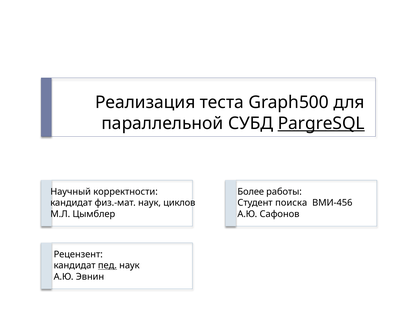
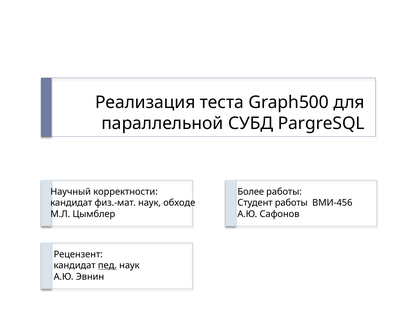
PargreSQL underline: present -> none (321, 123)
циклов: циклов -> обходе (179, 202)
Студент поиска: поиска -> работы (291, 202)
